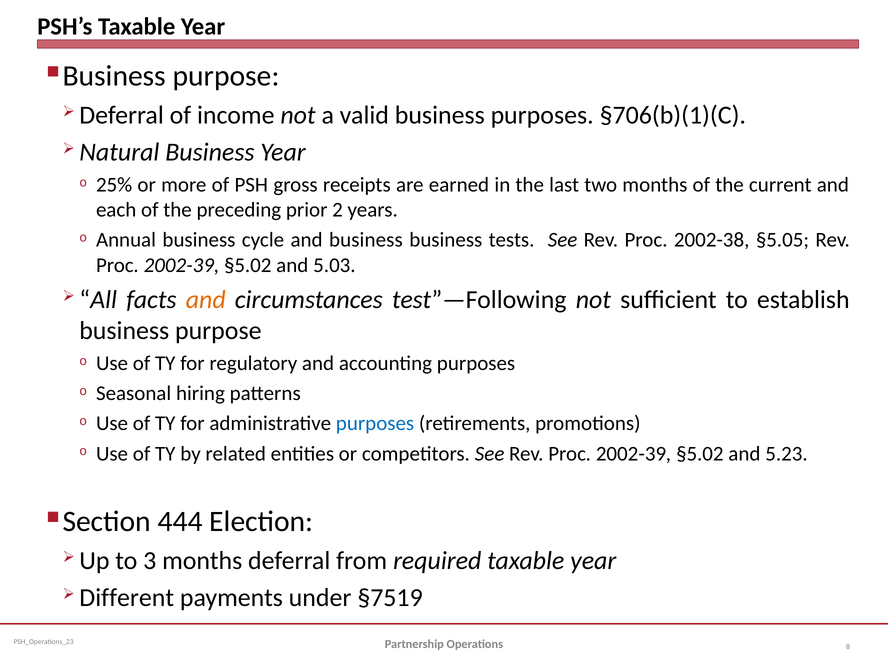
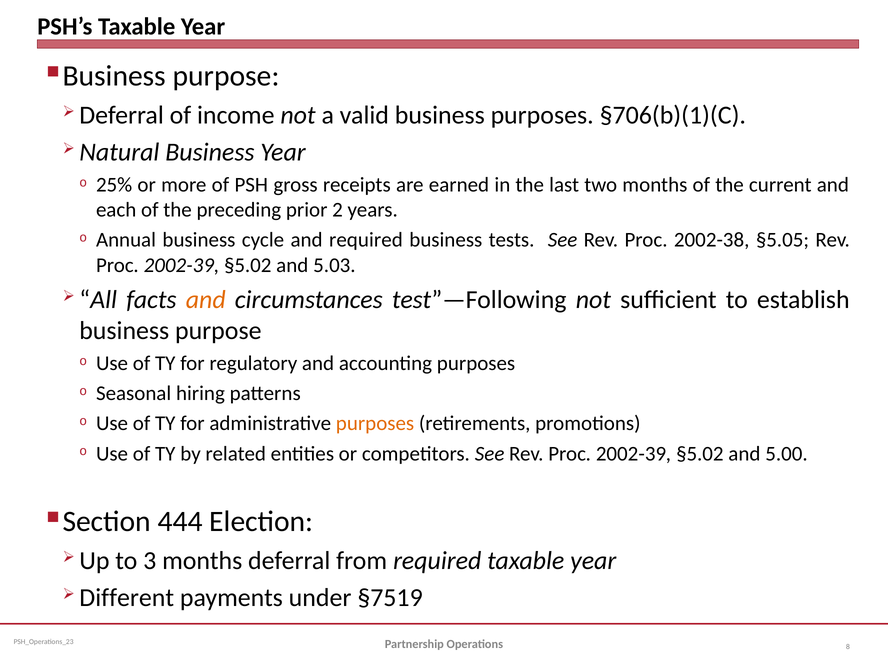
and business: business -> required (366, 240)
purposes colour: blue -> orange (375, 423)
5.23: 5.23 -> 5.00 (787, 454)
